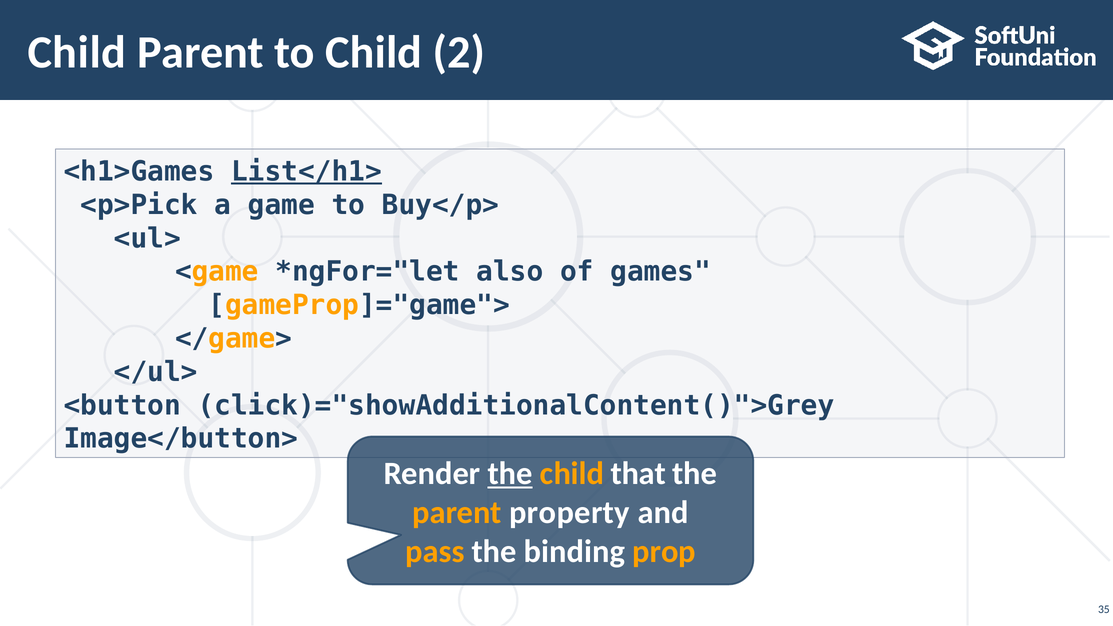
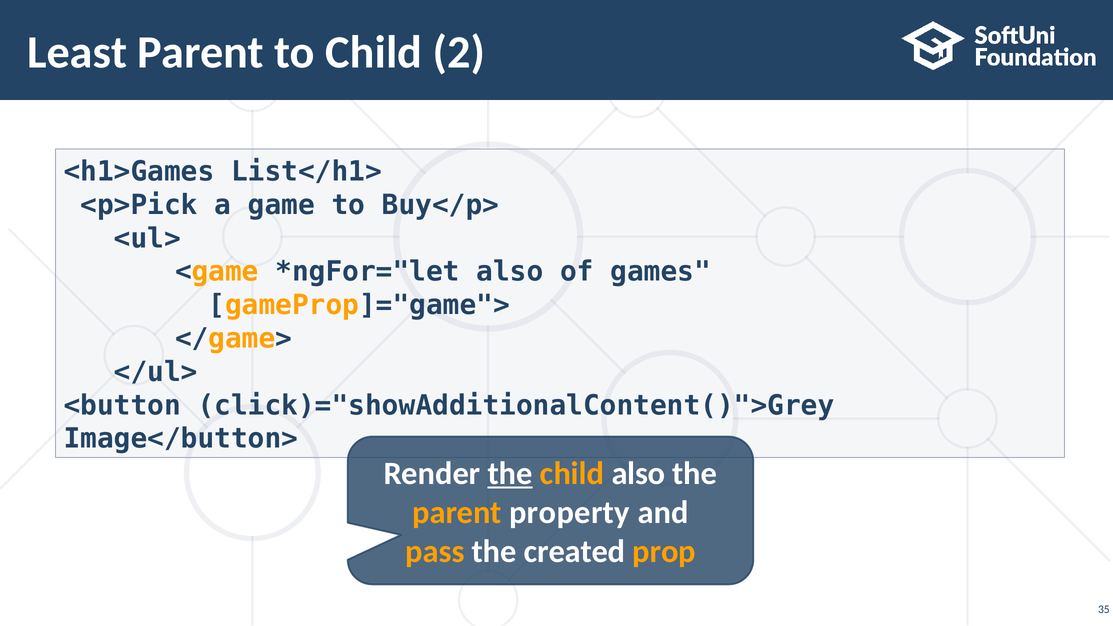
Child: Child -> Least (77, 53)
List</h1> underline: present -> none (307, 172)
child that: that -> also (638, 474)
binding: binding -> created (575, 552)
